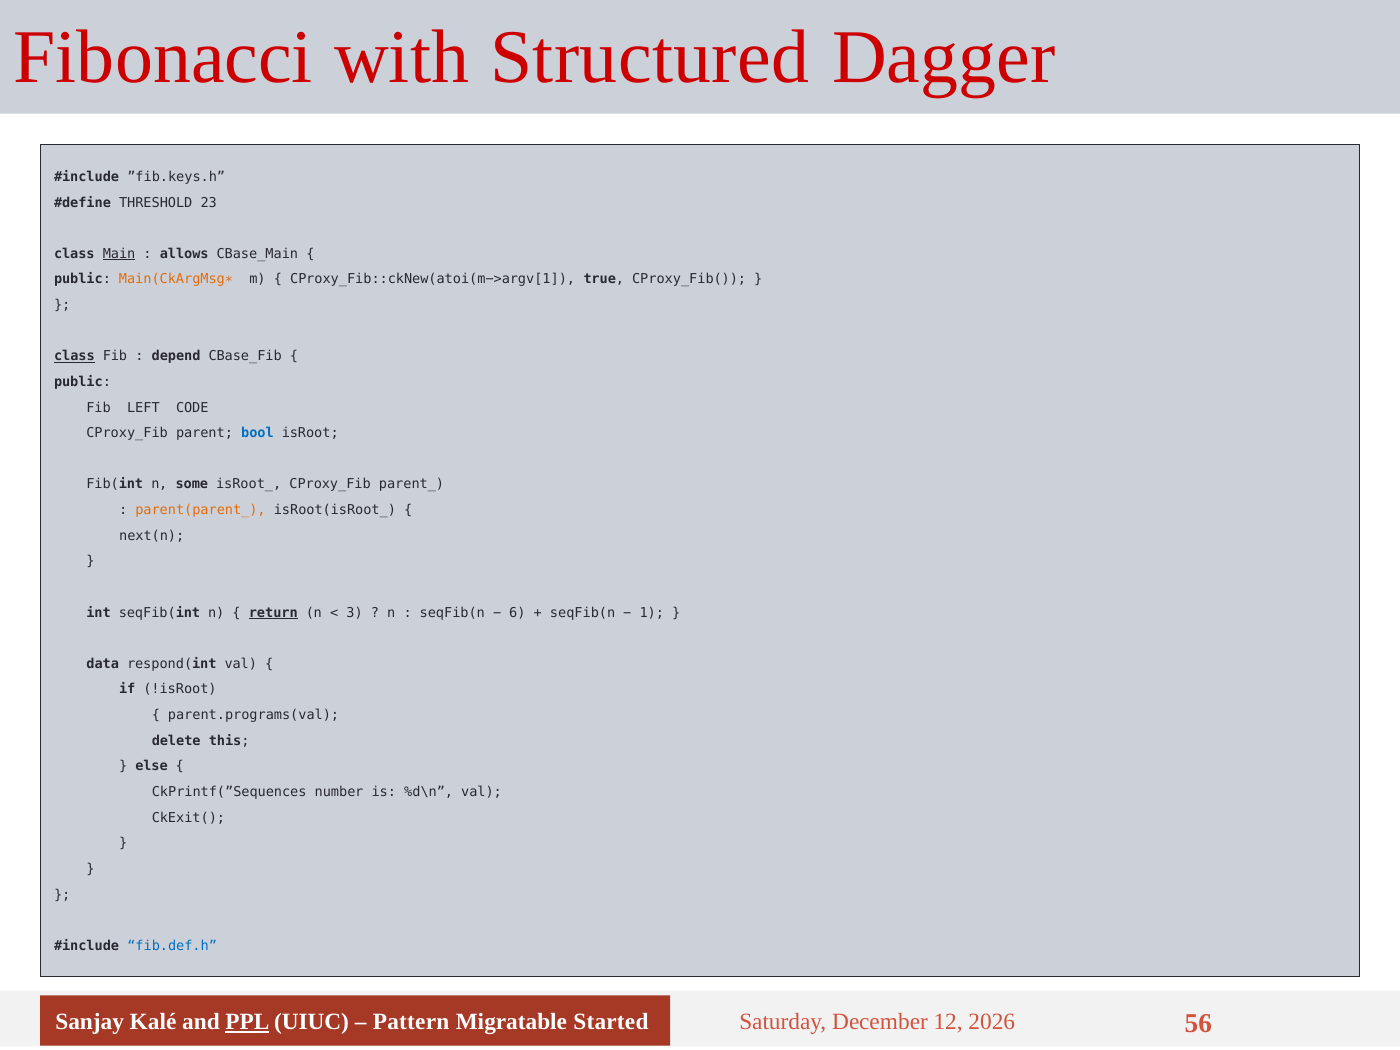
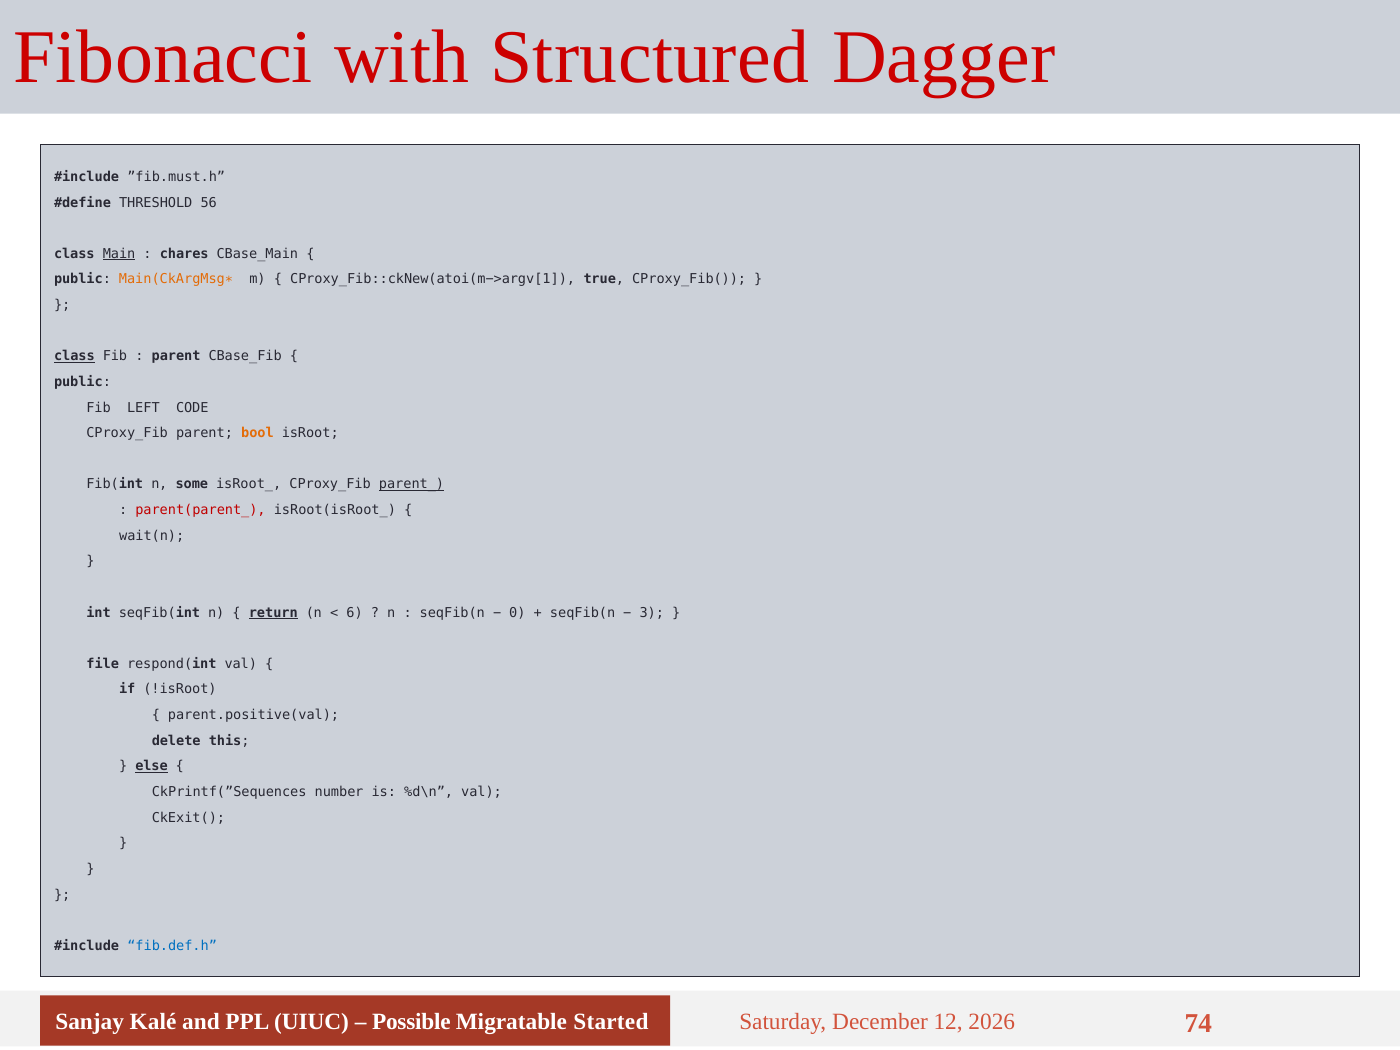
”fib.keys.h: ”fib.keys.h -> ”fib.must.h (176, 177)
23: 23 -> 56 (209, 203)
allows: allows -> chares (184, 254)
depend: depend -> parent (176, 356)
bool colour: blue -> orange (257, 433)
parent_ underline: none -> present (412, 484)
parent(parent_ colour: orange -> red (200, 510)
next(n: next(n -> wait(n (152, 536)
3: 3 -> 6 (355, 613)
6: 6 -> 0 (517, 613)
1: 1 -> 3 (652, 613)
data: data -> file (103, 664)
parent.programs(val: parent.programs(val -> parent.positive(val (254, 715)
else underline: none -> present (152, 766)
PPL underline: present -> none (247, 1022)
Pattern: Pattern -> Possible (411, 1022)
56: 56 -> 74 (1198, 1023)
